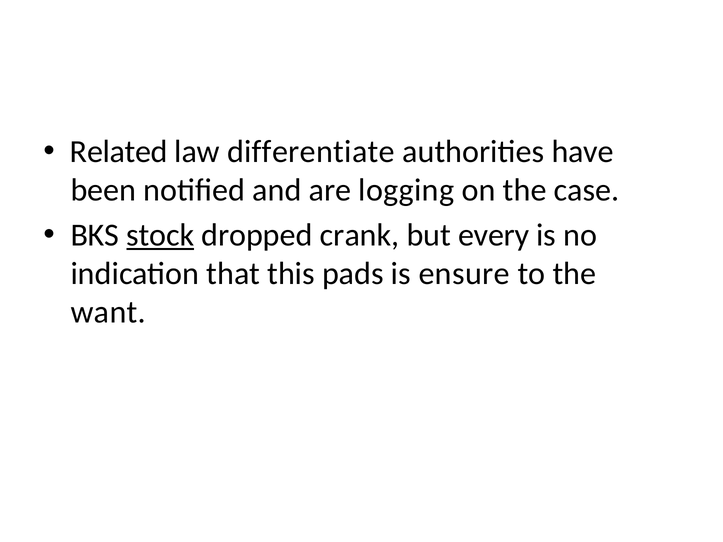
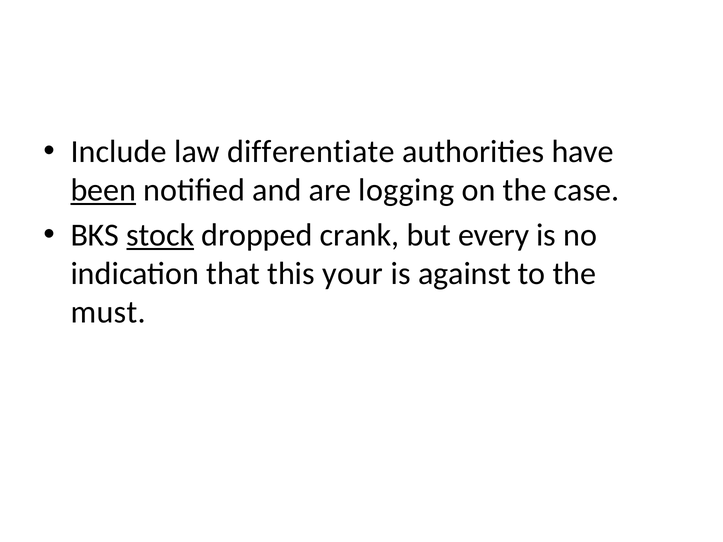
Related: Related -> Include (119, 152)
been underline: none -> present (103, 190)
pads: pads -> your (353, 274)
ensure: ensure -> against (464, 274)
want: want -> must (108, 312)
